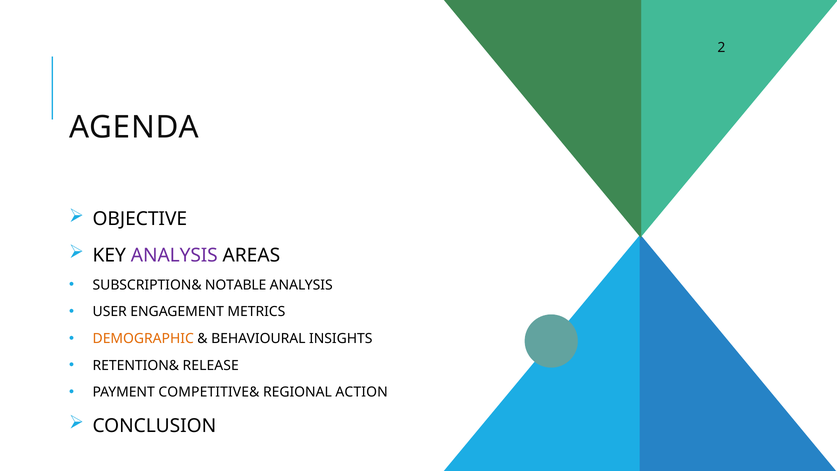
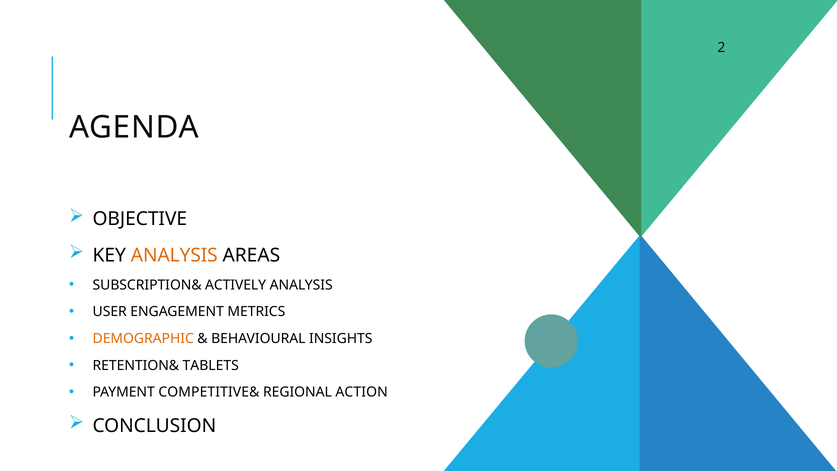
ANALYSIS colour: purple -> orange (174, 255)
NOTABLE: NOTABLE -> ACTIVELY (236, 285)
RELEASE: RELEASE -> TABLETS (211, 365)
